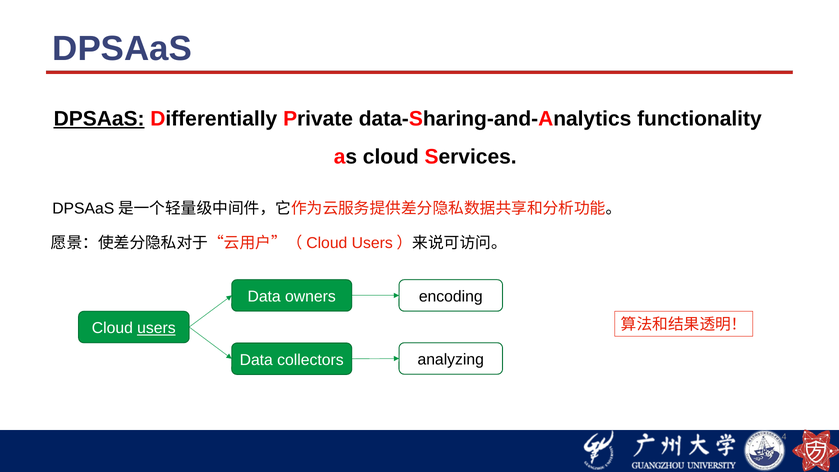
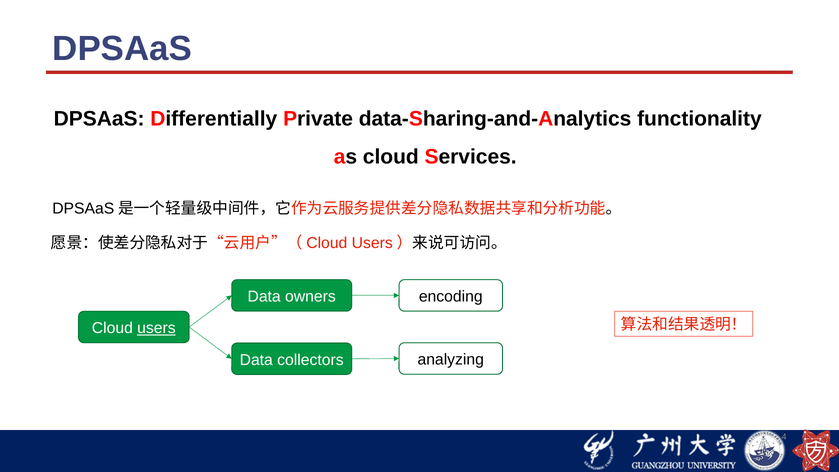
DPSAaS underline: present -> none (99, 119)
